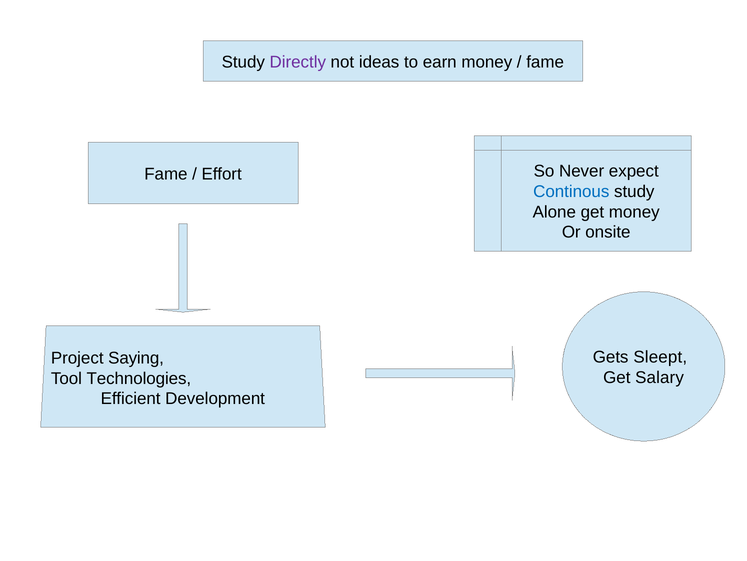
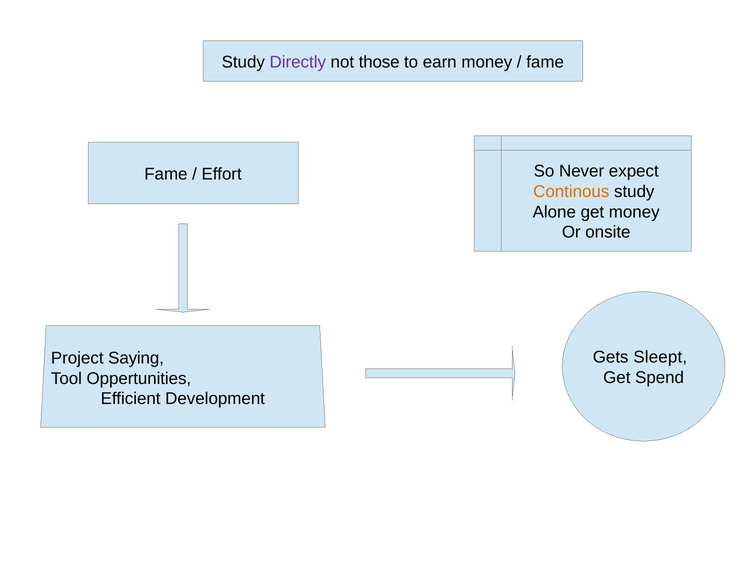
ideas: ideas -> those (379, 62)
Continous colour: blue -> orange (571, 191)
Salary: Salary -> Spend (660, 377)
Technologies: Technologies -> Oppertunities (139, 378)
